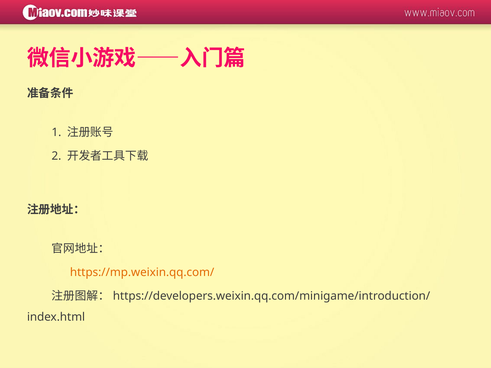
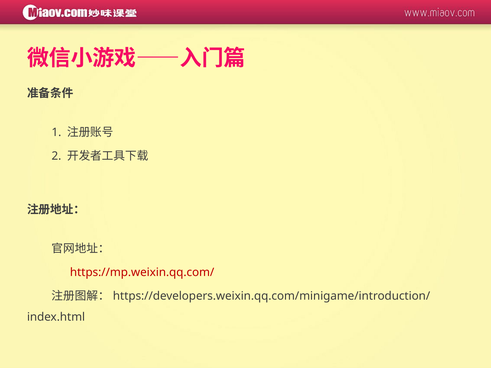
https://mp.weixin.qq.com/ colour: orange -> red (142, 273)
